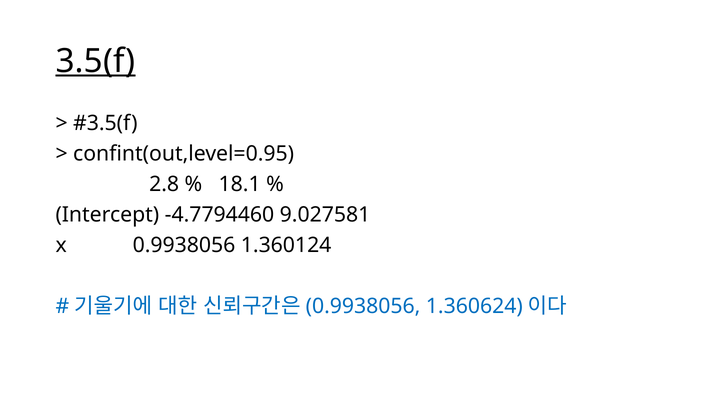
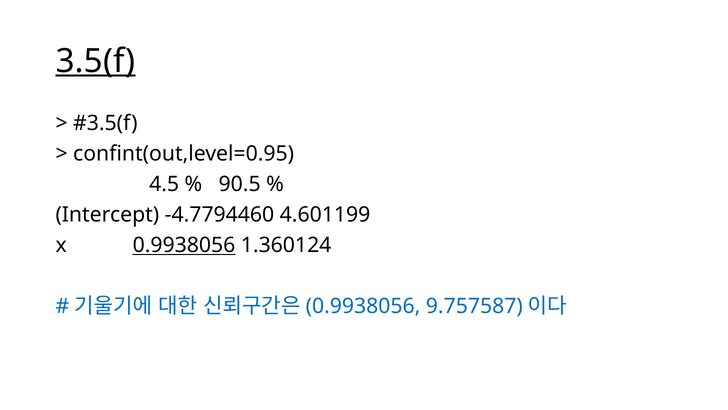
2.8: 2.8 -> 4.5 (164, 184)
18.1: 18.1 -> 90.5 (240, 184)
9.027581: 9.027581 -> 4.601199 (325, 214)
0.9938056 underline: none -> present (184, 245)
1.360624: 1.360624 -> 9.757587 (474, 306)
